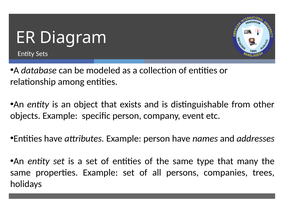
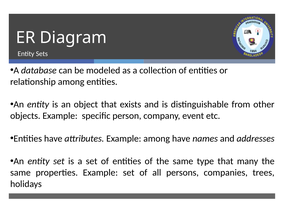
Example person: person -> among (157, 139)
